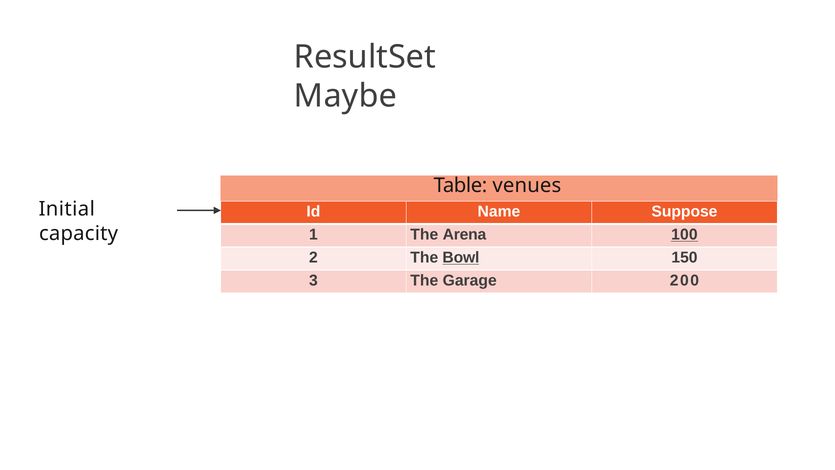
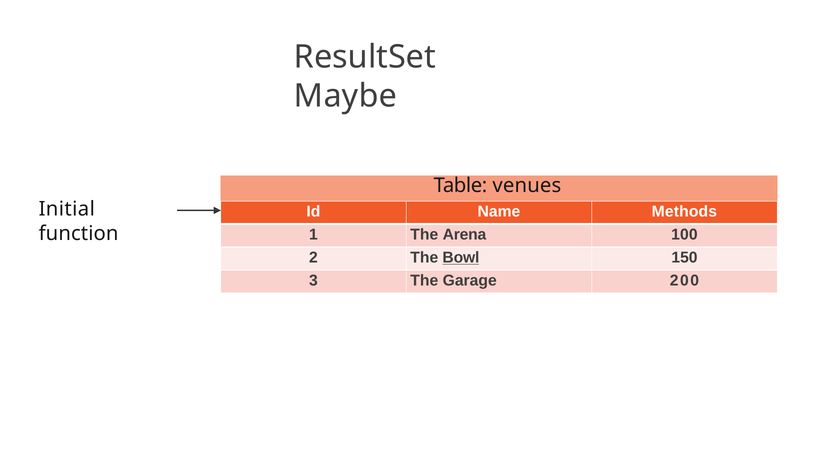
Suppose: Suppose -> Methods (684, 211)
100 underline: present -> none (684, 234)
capacity: capacity -> function (79, 233)
